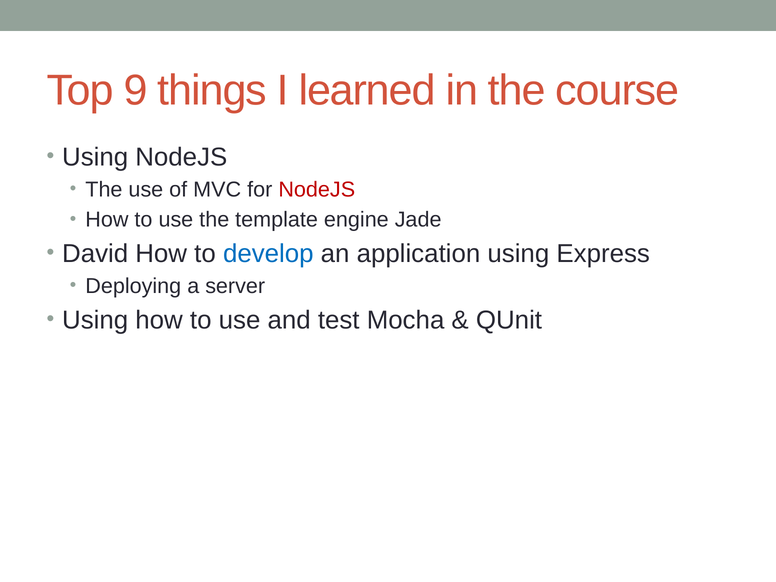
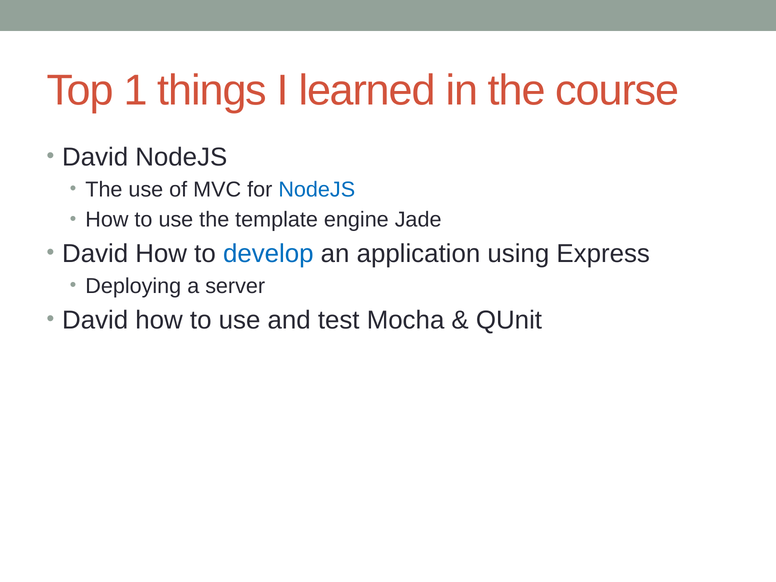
9: 9 -> 1 (136, 90)
Using: Using -> David (95, 157)
NodeJS colour: red -> blue (317, 189)
Using: Using -> David (95, 320)
